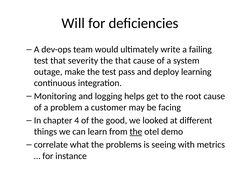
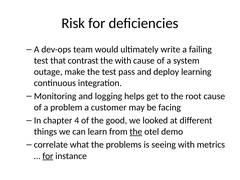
Will: Will -> Risk (73, 23)
severity: severity -> contrast (83, 61)
the that: that -> with (123, 61)
for underline: none -> present (48, 156)
